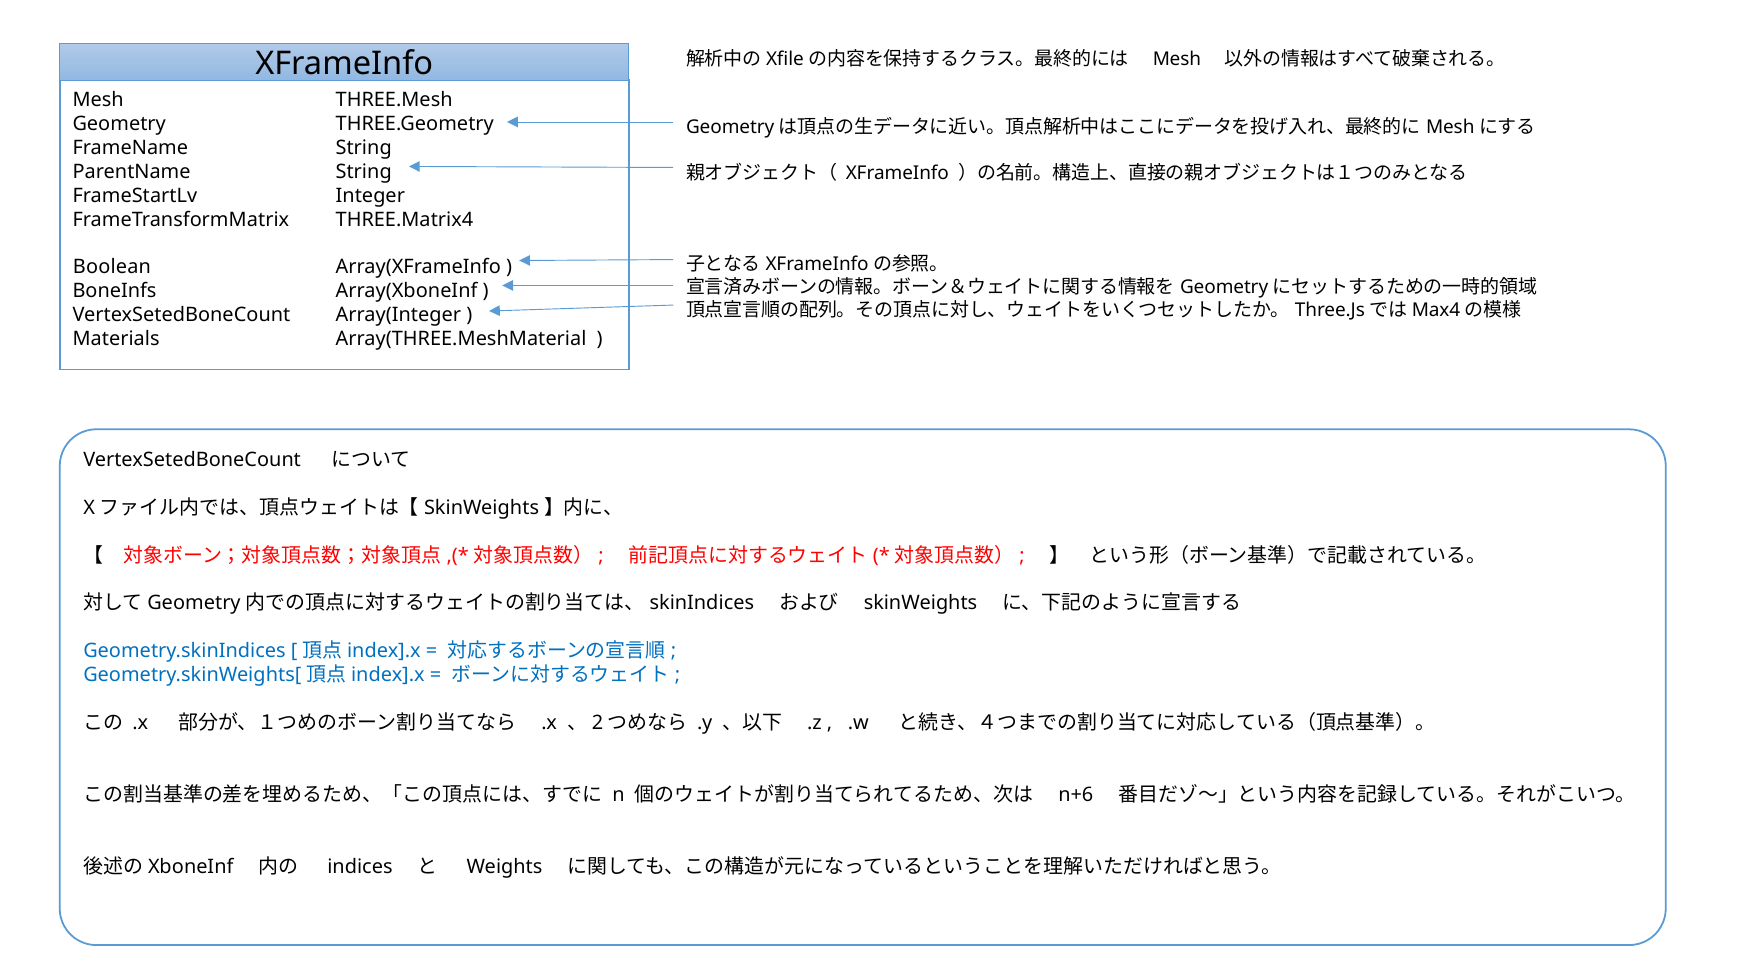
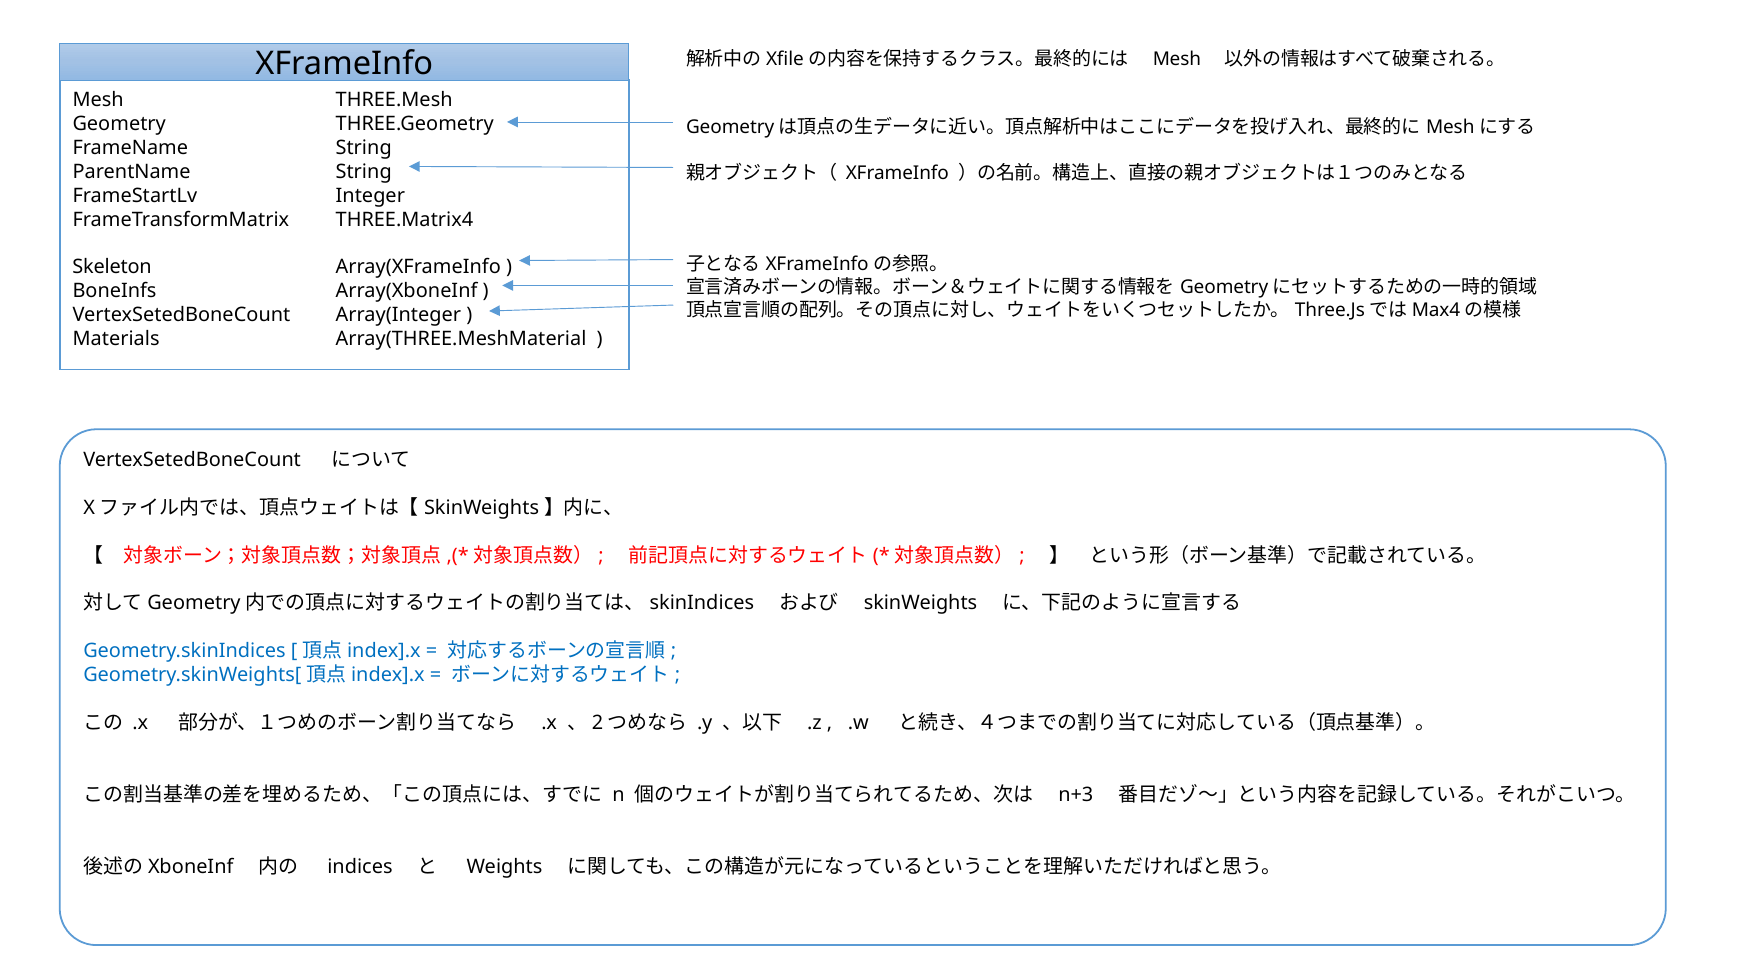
Boolean: Boolean -> Skeleton (112, 267)
n+6: n+6 -> n+3 (1076, 794)
